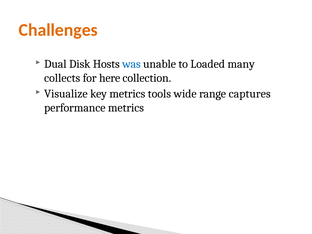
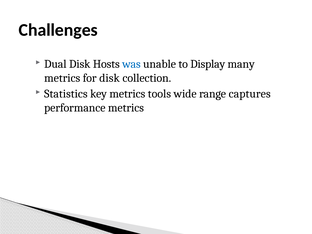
Challenges colour: orange -> black (58, 30)
Loaded: Loaded -> Display (208, 64)
collects: collects -> metrics (62, 78)
for here: here -> disk (110, 78)
Visualize: Visualize -> Statistics (66, 94)
